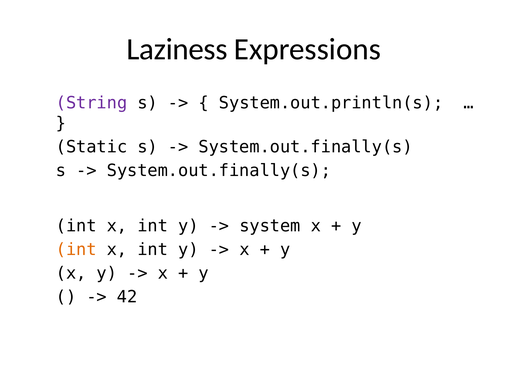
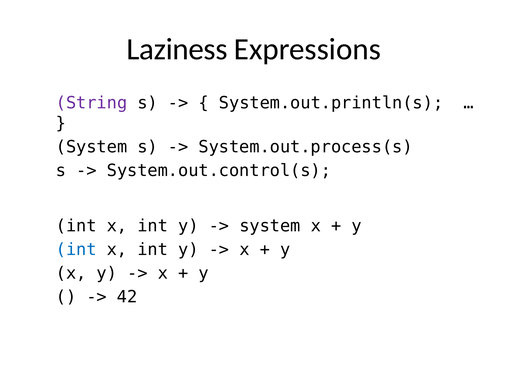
Static: Static -> System (92, 147)
System.out.finally(s: System.out.finally(s -> System.out.process(s (306, 147)
System.out.finally(s: System.out.finally(s -> System.out.control(s (219, 171)
int colour: orange -> blue (76, 250)
